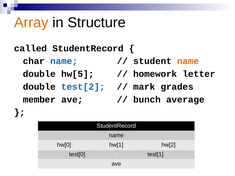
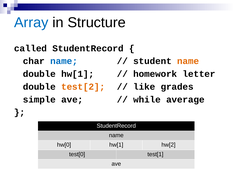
Array colour: orange -> blue (31, 23)
double hw[5: hw[5 -> hw[1 (78, 74)
test[2 colour: blue -> orange (83, 87)
mark: mark -> like (144, 87)
member: member -> simple (39, 100)
bunch: bunch -> while (147, 100)
